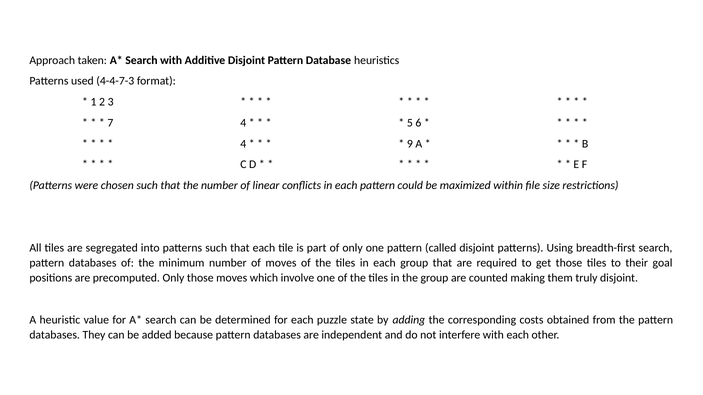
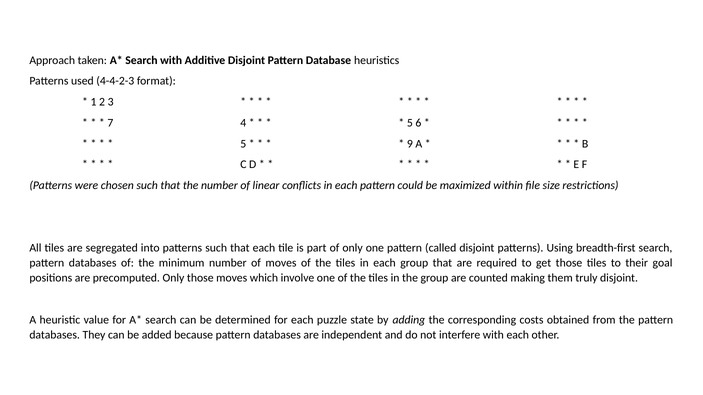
4-4-7-3: 4-4-7-3 -> 4-4-2-3 (115, 81)
4: 4 -> 5 (243, 144)
